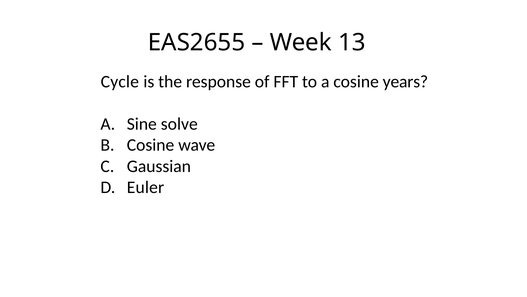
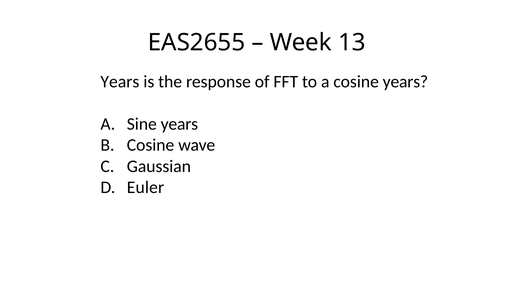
Cycle: Cycle -> Years (120, 82)
Sine solve: solve -> years (179, 124)
